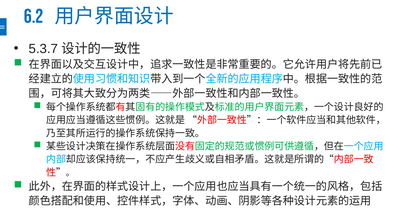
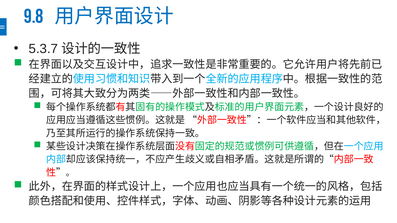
6.2: 6.2 -> 9.8 (34, 16)
